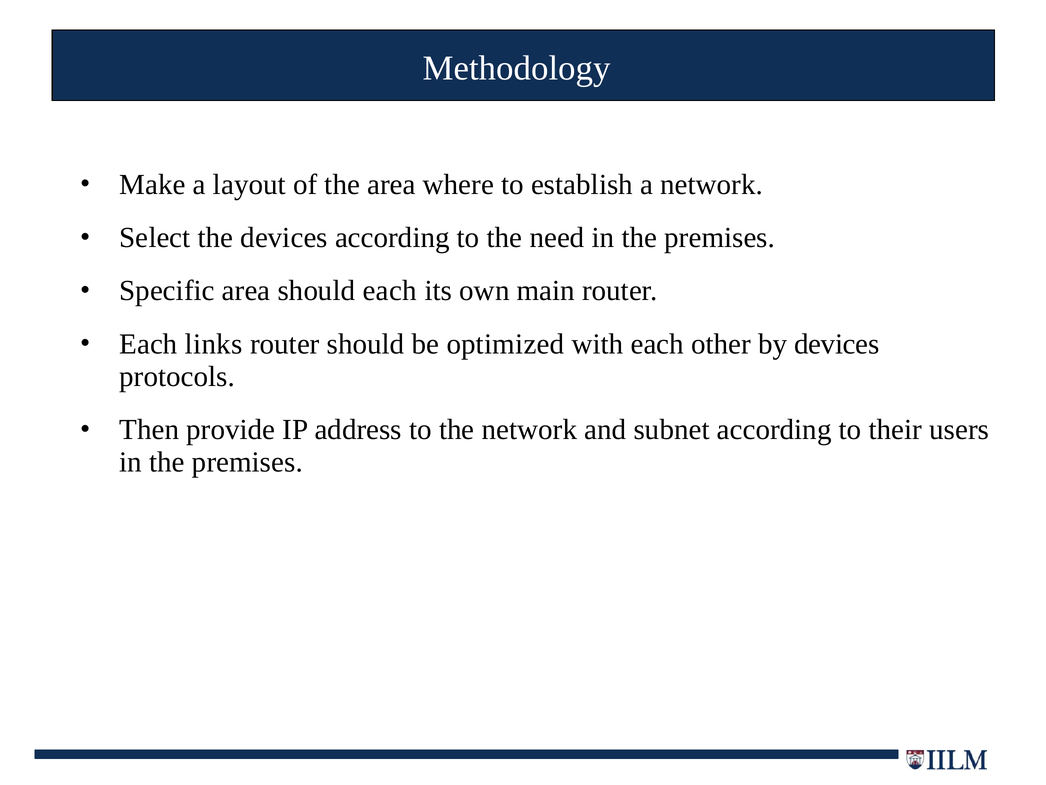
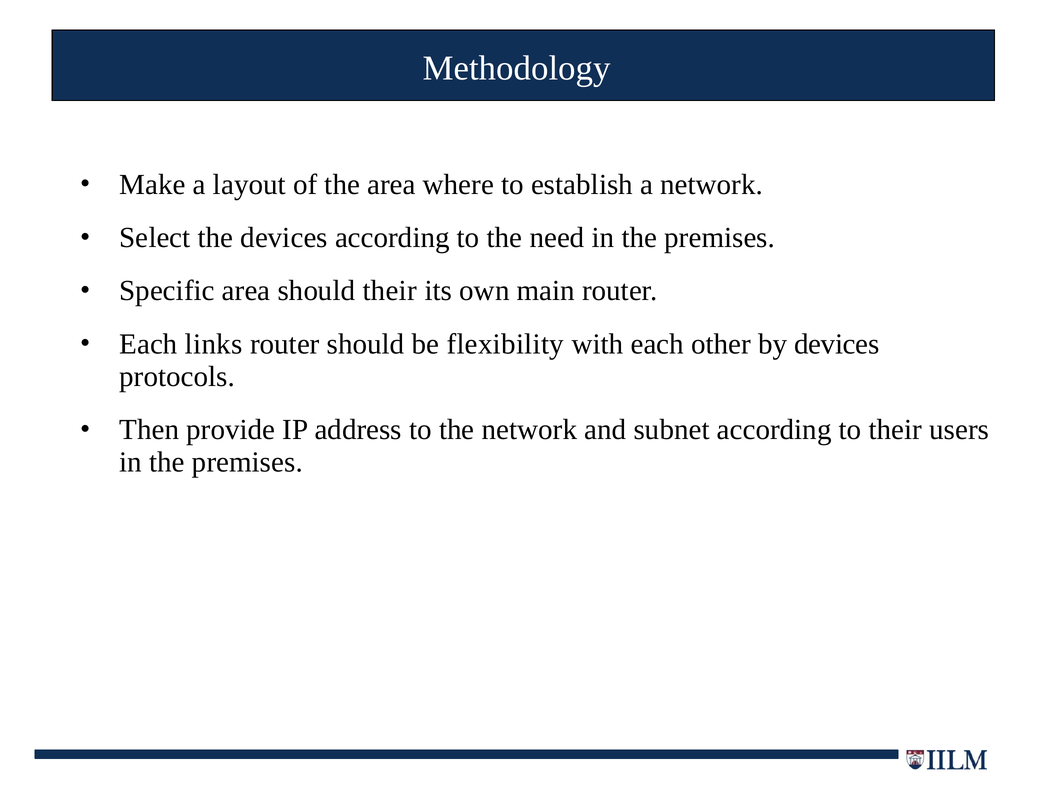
should each: each -> their (390, 291)
optimized: optimized -> flexibility (505, 344)
